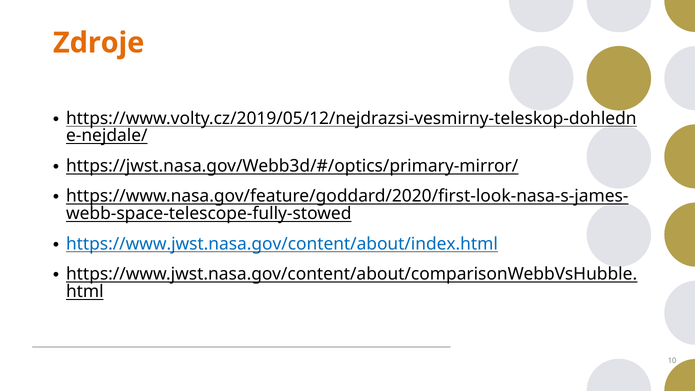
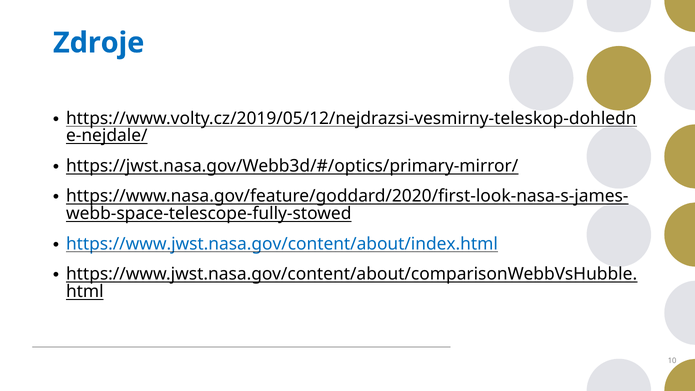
Zdroje colour: orange -> blue (99, 43)
